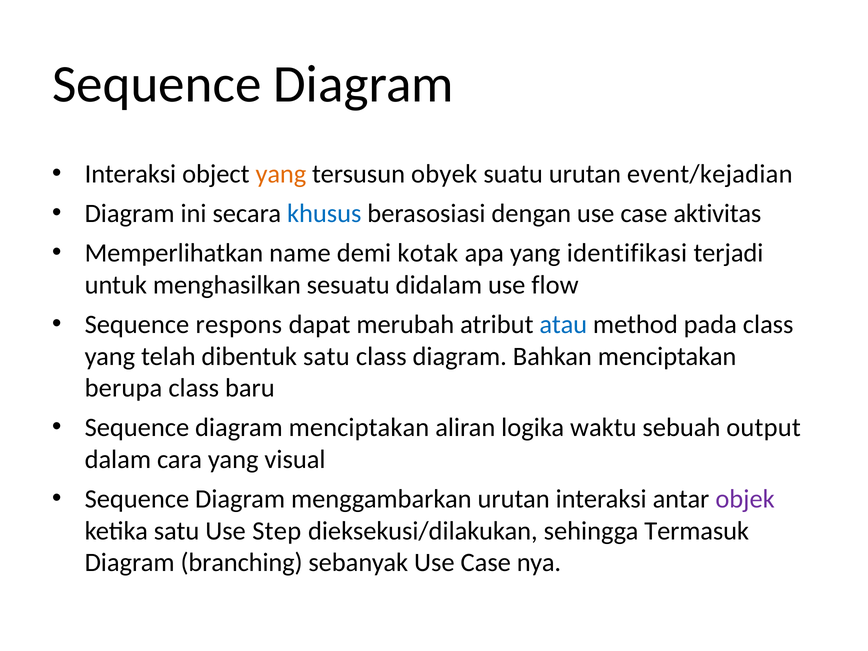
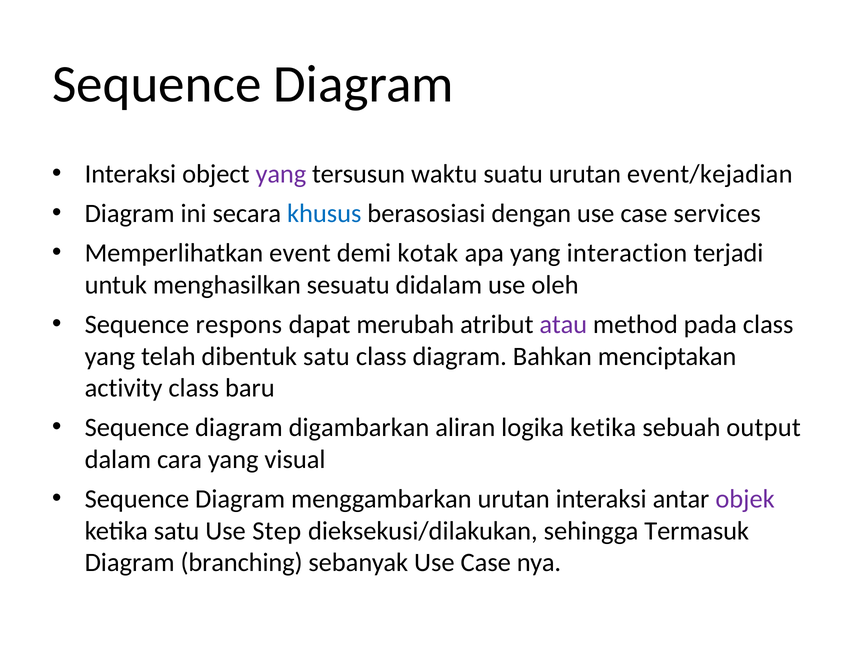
yang colour: orange -> purple (281, 174)
obyek: obyek -> waktu (444, 174)
aktivitas: aktivitas -> services (717, 214)
name: name -> event (300, 253)
identifikasi: identifikasi -> interaction (627, 253)
flow: flow -> oleh (555, 285)
atau colour: blue -> purple (563, 324)
berupa: berupa -> activity (124, 388)
diagram menciptakan: menciptakan -> digambarkan (359, 428)
logika waktu: waktu -> ketika (603, 428)
